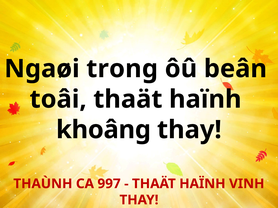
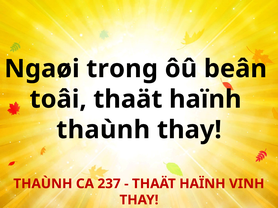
khoâng: khoâng -> thaùnh (103, 130)
997: 997 -> 237 (109, 184)
